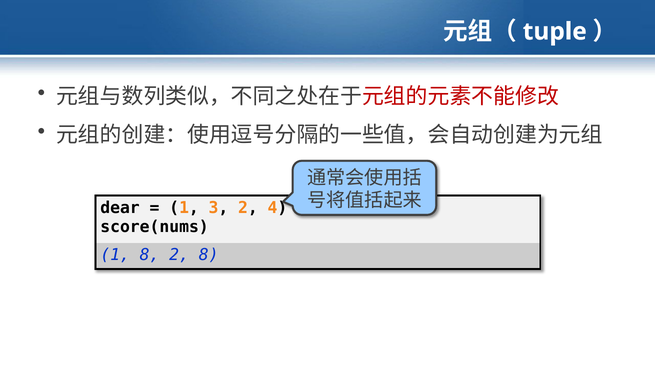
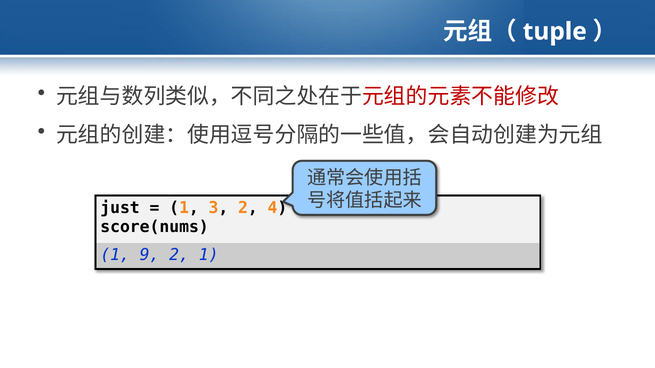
dear: dear -> just (120, 208)
1 8: 8 -> 9 (150, 255)
2 8: 8 -> 1 (209, 255)
